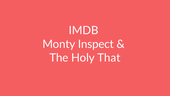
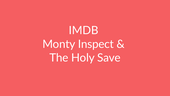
That: That -> Save (109, 58)
